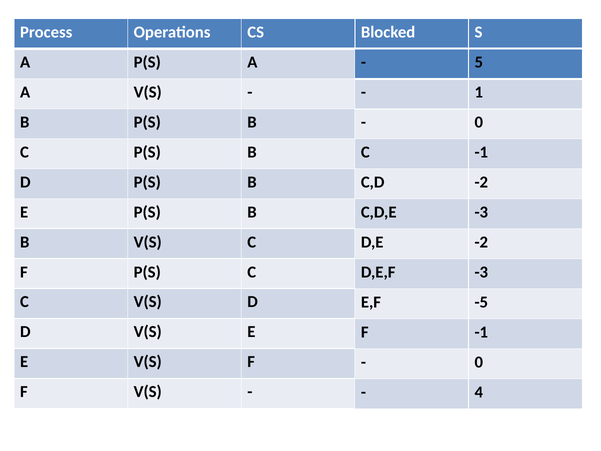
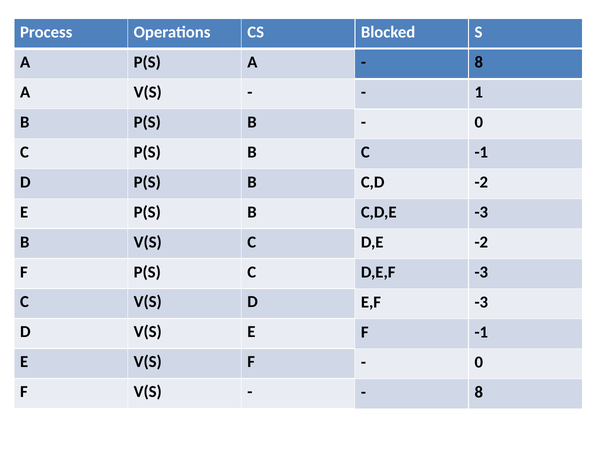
5: 5 -> 8 (479, 62)
E,F -5: -5 -> -3 (481, 302)
4: 4 -> 8 (479, 392)
